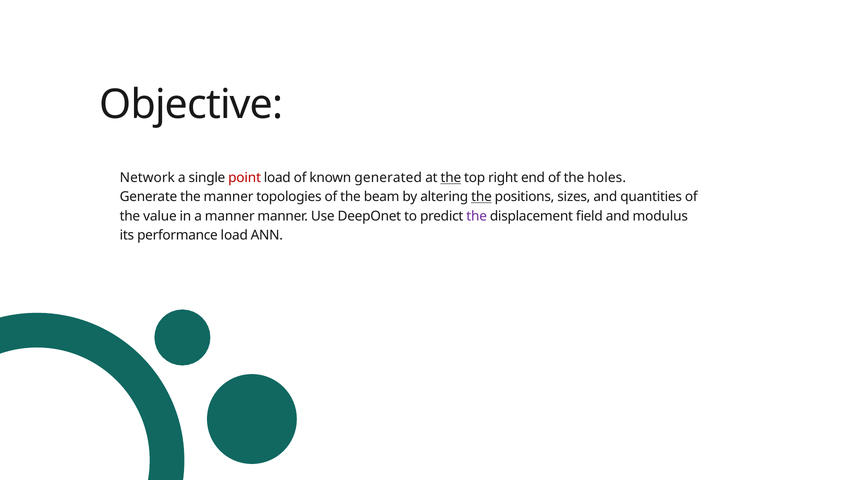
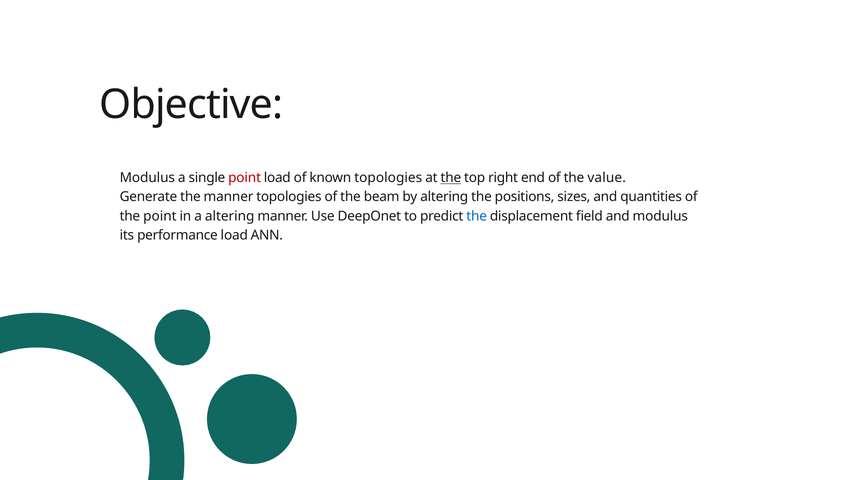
Network: Network -> Modulus (147, 178)
known generated: generated -> topologies (388, 178)
holes: holes -> value (607, 178)
the underline: present -> none (482, 197)
the value: value -> point (160, 216)
a manner: manner -> altering (230, 216)
the colour: purple -> blue (477, 216)
